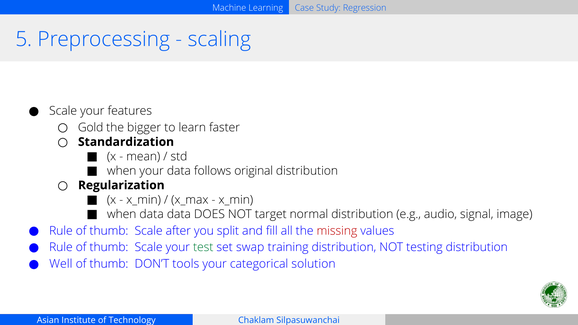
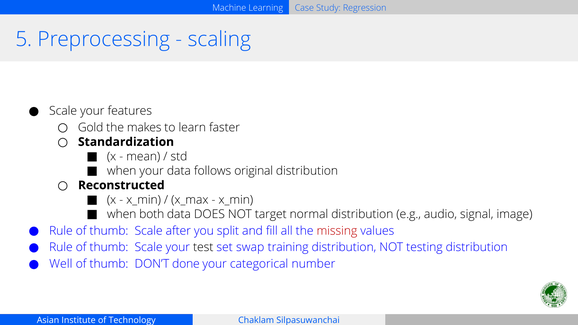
bigger: bigger -> makes (144, 128)
Regularization: Regularization -> Reconstructed (121, 185)
when data: data -> both (152, 214)
test colour: green -> black (203, 247)
tools: tools -> done (186, 264)
solution: solution -> number (313, 264)
